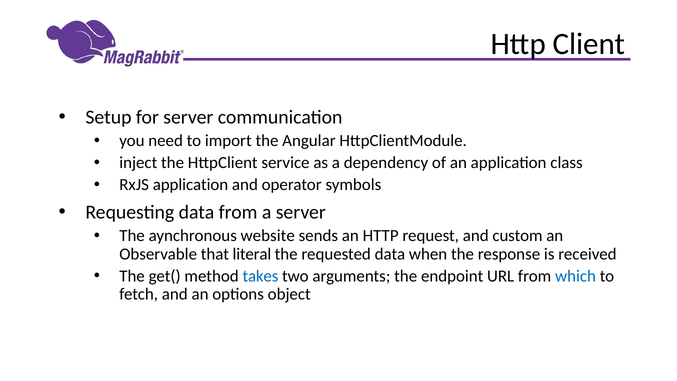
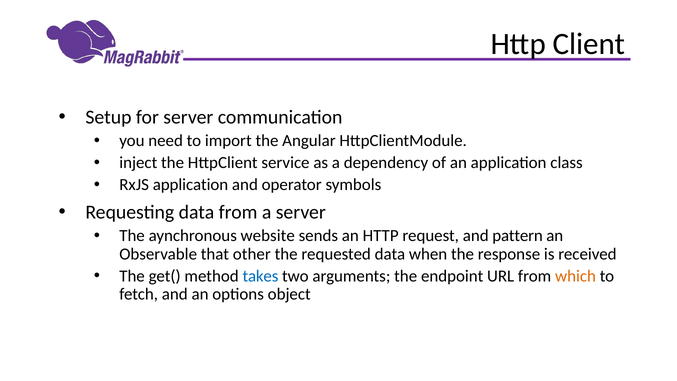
custom: custom -> pattern (518, 236)
literal: literal -> other (252, 254)
which colour: blue -> orange (576, 276)
